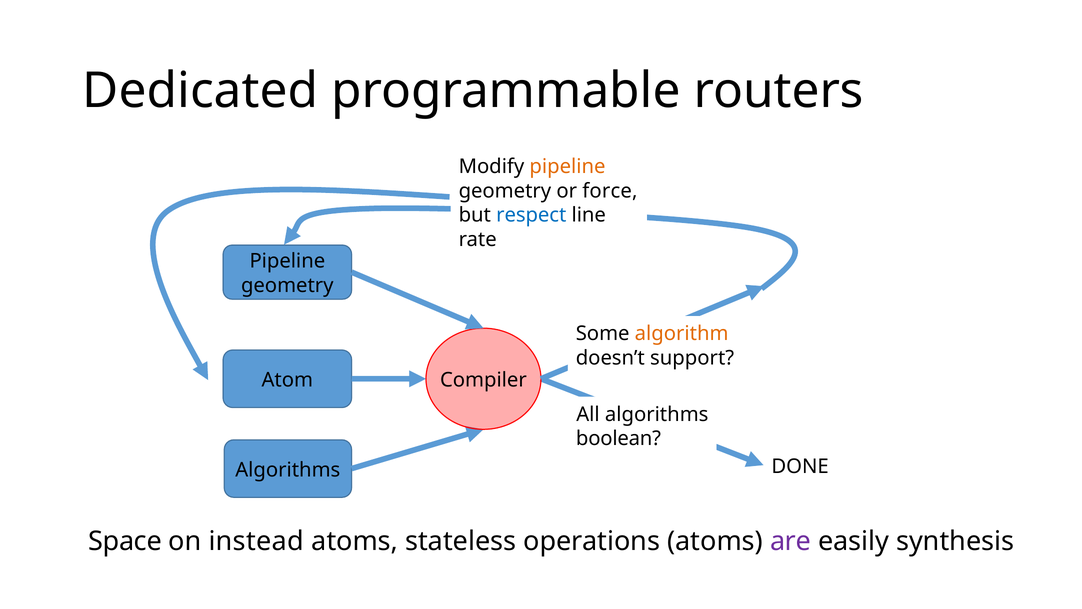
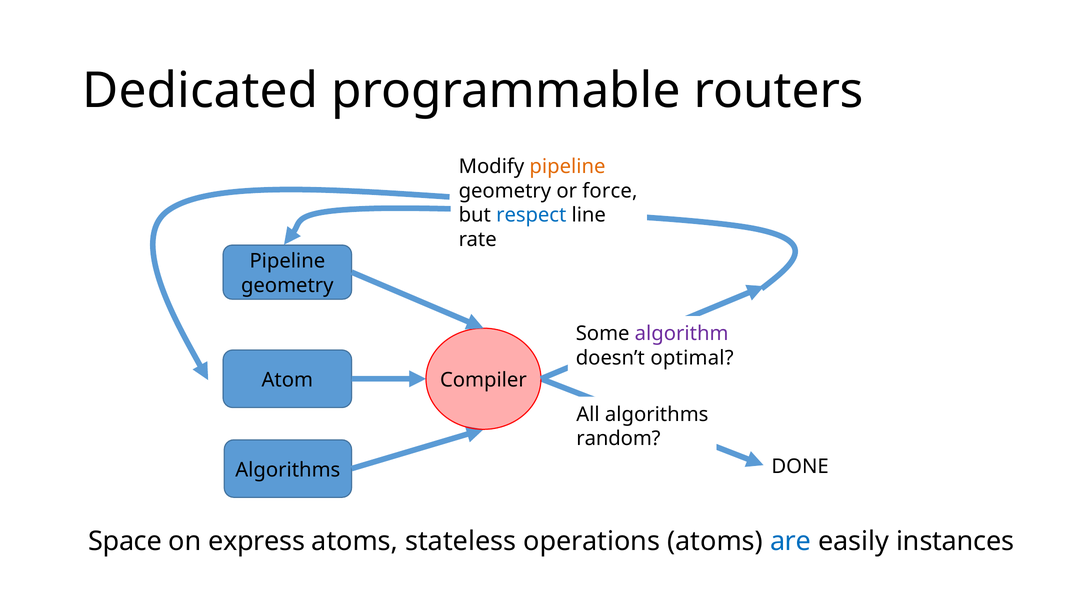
algorithm colour: orange -> purple (682, 333)
support: support -> optimal (692, 358)
boolean: boolean -> random (618, 438)
instead: instead -> express (257, 541)
are colour: purple -> blue (791, 541)
synthesis: synthesis -> instances (955, 541)
